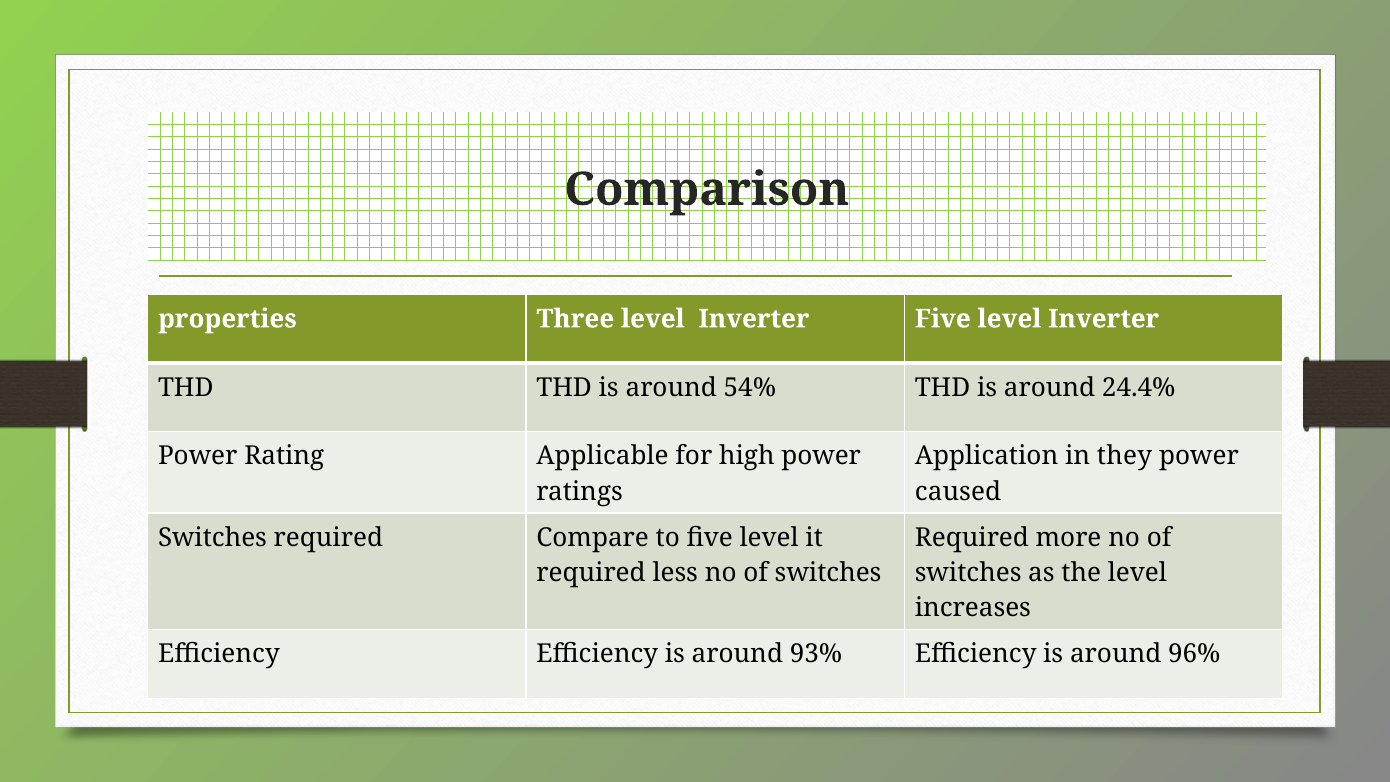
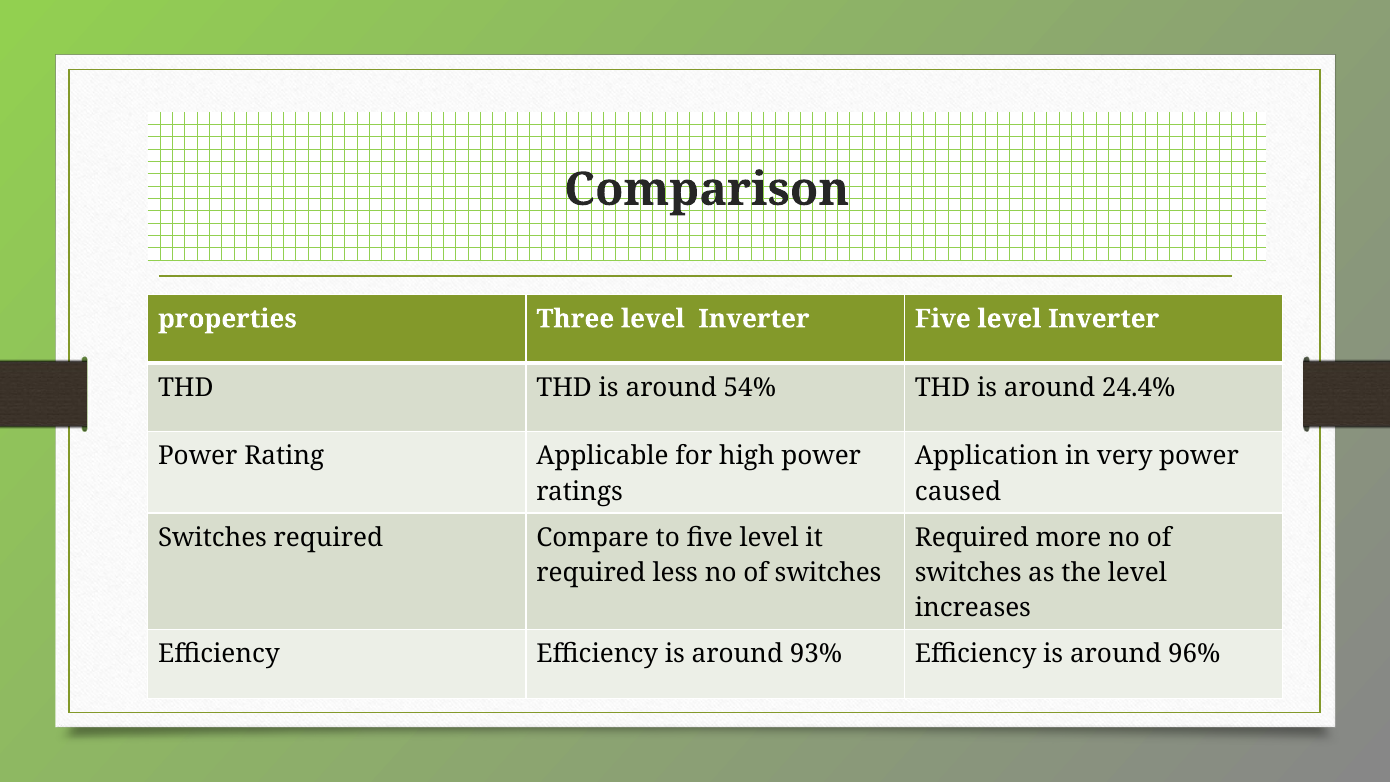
they: they -> very (1125, 456)
